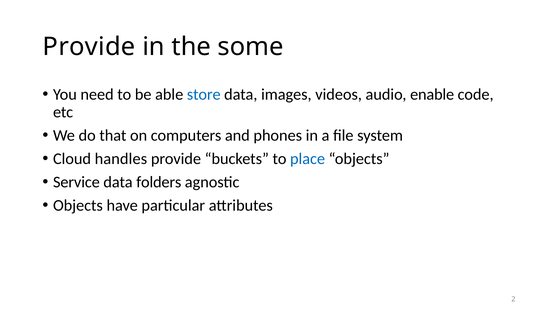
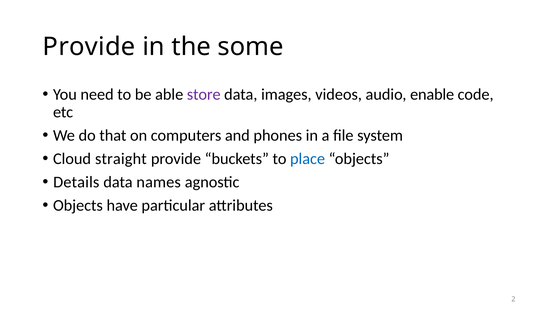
store colour: blue -> purple (204, 94)
handles: handles -> straight (121, 159)
Service: Service -> Details (76, 182)
folders: folders -> names (159, 182)
